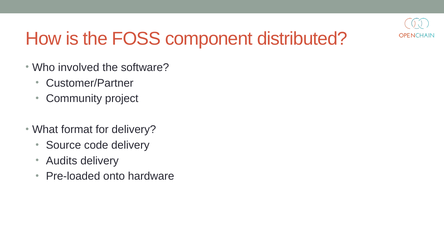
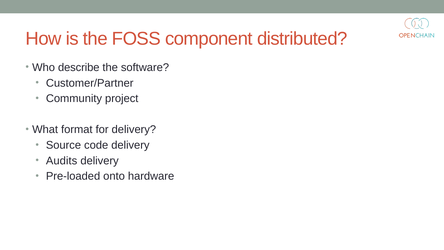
involved: involved -> describe (79, 67)
